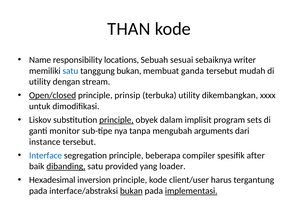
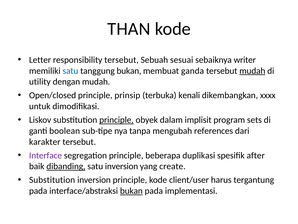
Name: Name -> Letter (40, 60)
responsibility locations: locations -> tersebut (121, 60)
mudah underline: none -> present (252, 71)
dengan stream: stream -> mudah (96, 82)
Open/closed underline: present -> none (53, 95)
terbuka utility: utility -> kenali (189, 95)
monitor: monitor -> boolean (65, 131)
arguments: arguments -> references (214, 131)
instance: instance -> karakter (45, 142)
Interface colour: blue -> purple (46, 155)
compiler: compiler -> duplikasi (199, 155)
satu provided: provided -> inversion (122, 166)
loader: loader -> create (172, 166)
Hexadesimal: Hexadesimal -> Substitution (52, 180)
implementasi underline: present -> none (191, 190)
